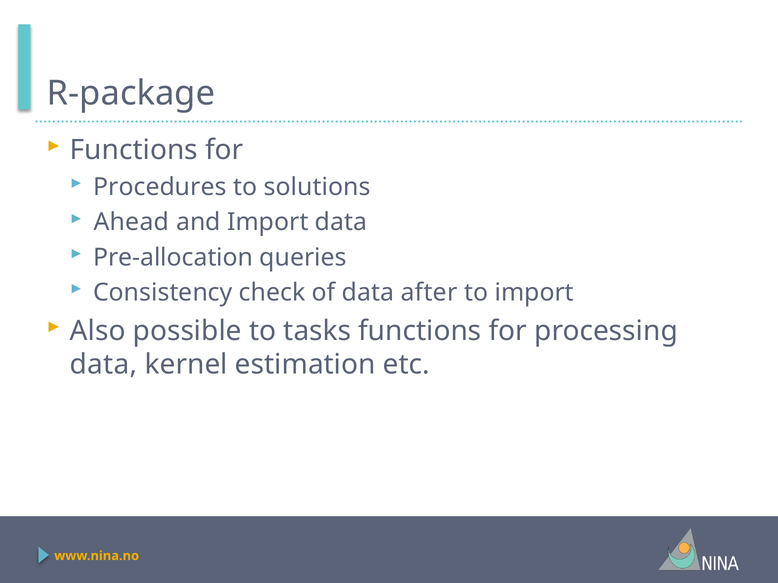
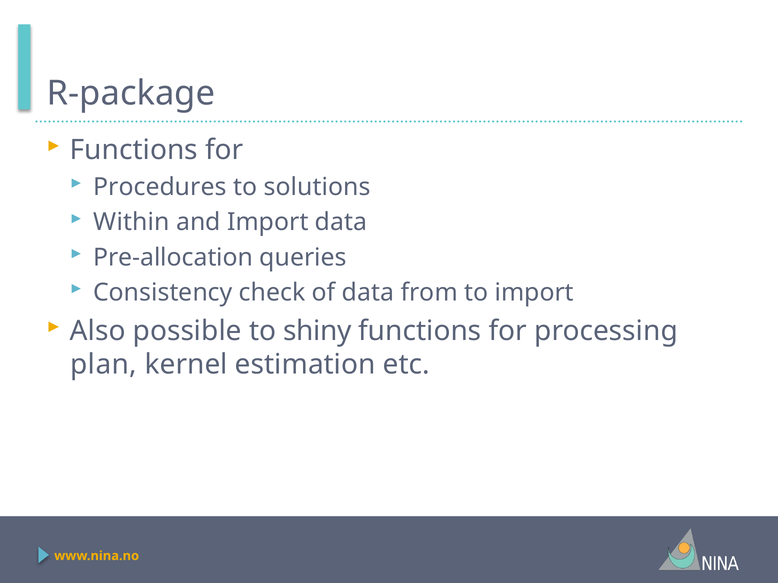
Ahead: Ahead -> Within (131, 222)
after: after -> from (429, 293)
tasks: tasks -> shiny (317, 331)
data: data -> plan (104, 365)
